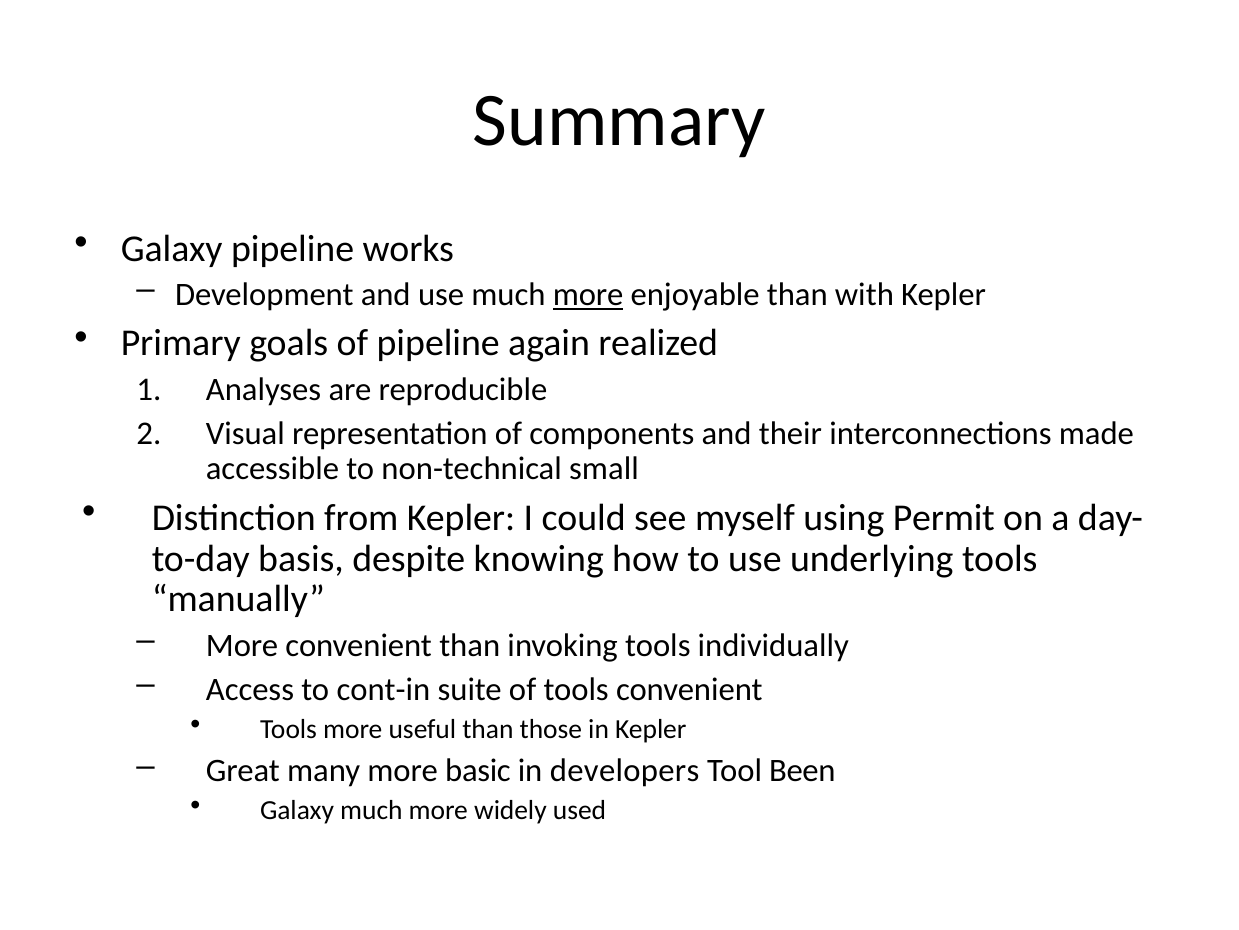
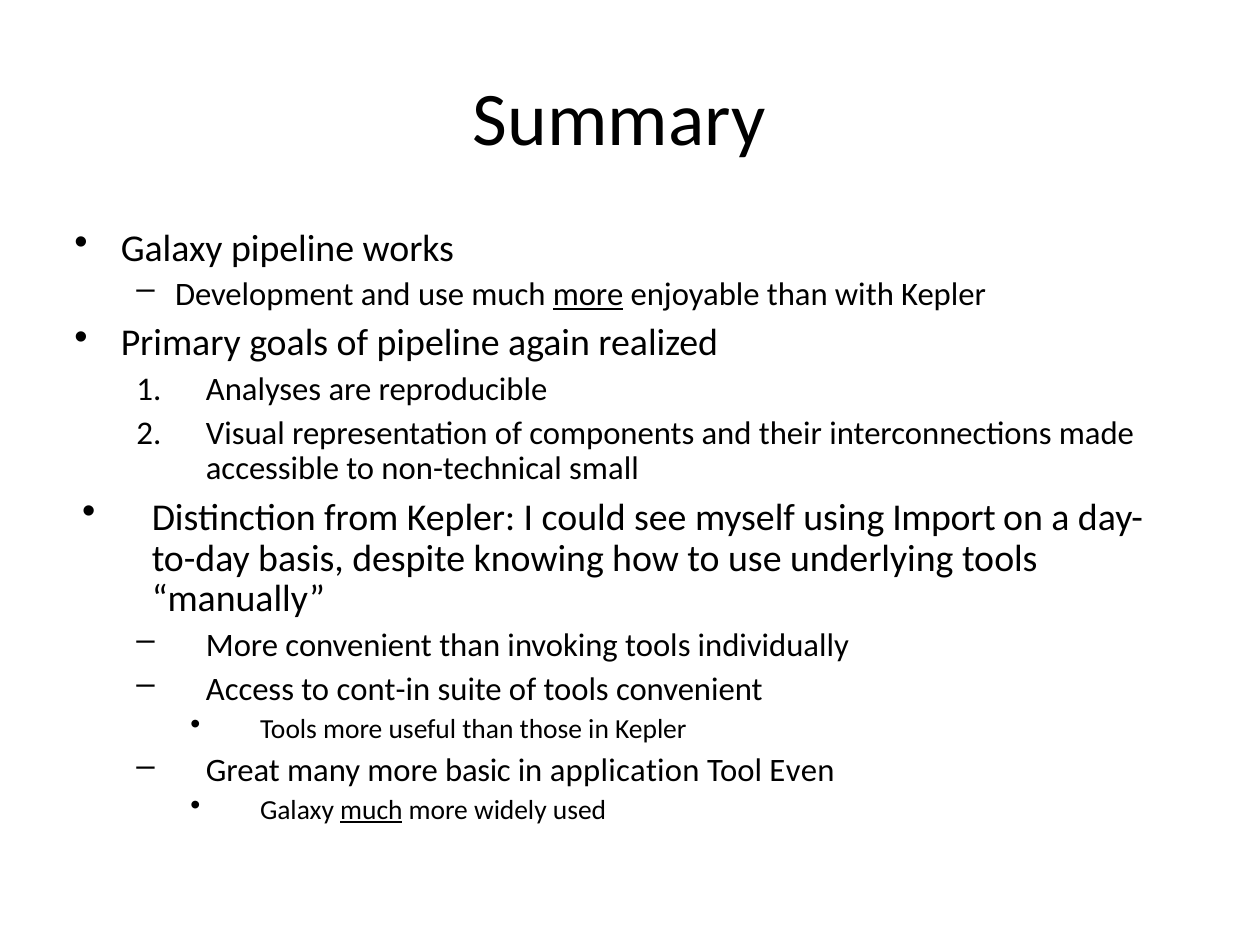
Permit: Permit -> Import (944, 517)
developers: developers -> application (625, 770)
Been: Been -> Even (802, 770)
much underline: none -> present (371, 809)
